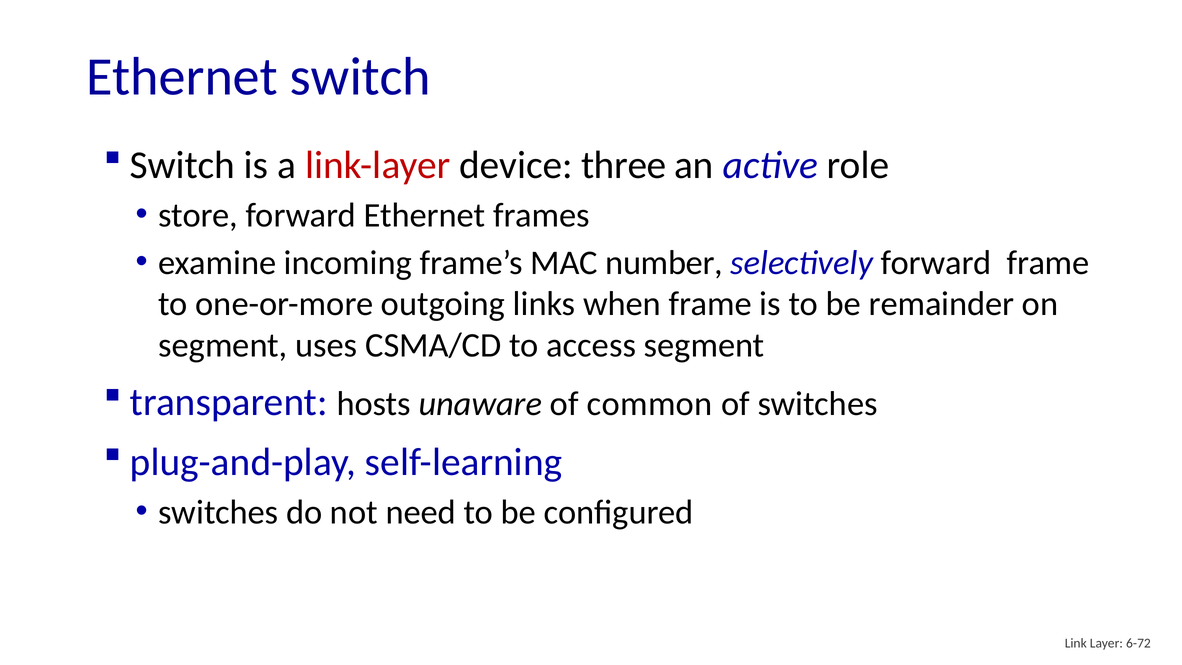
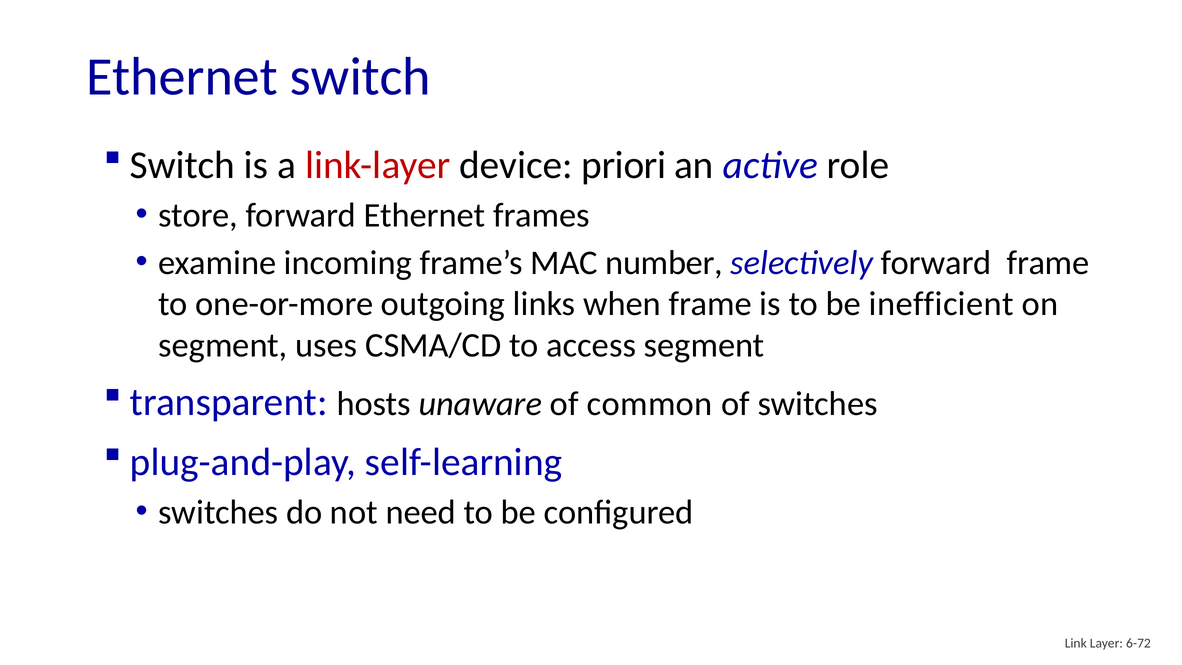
three: three -> priori (624, 165)
remainder: remainder -> inefficient (941, 304)
